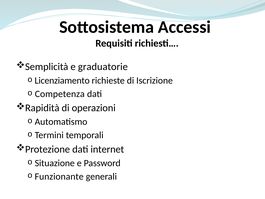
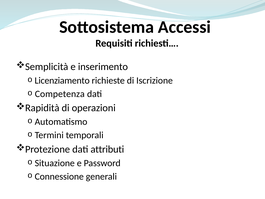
graduatorie: graduatorie -> inserimento (103, 67)
internet: internet -> attributi (107, 149)
Funzionante: Funzionante -> Connessione (59, 176)
